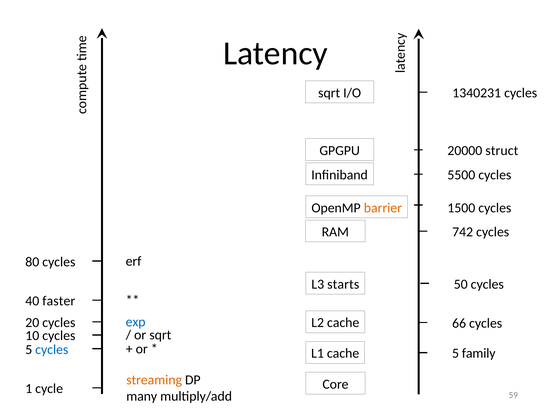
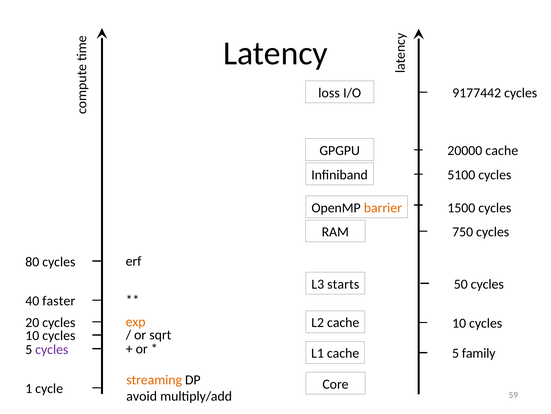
sqrt: sqrt -> loss (329, 93)
1340231: 1340231 -> 9177442 (477, 93)
20000 struct: struct -> cache (502, 150)
5500: 5500 -> 5100 (461, 175)
742: 742 -> 750 (463, 232)
exp colour: blue -> orange (136, 321)
cache 66: 66 -> 10 (459, 323)
cycles colour: blue -> purple (52, 349)
many: many -> avoid (142, 396)
